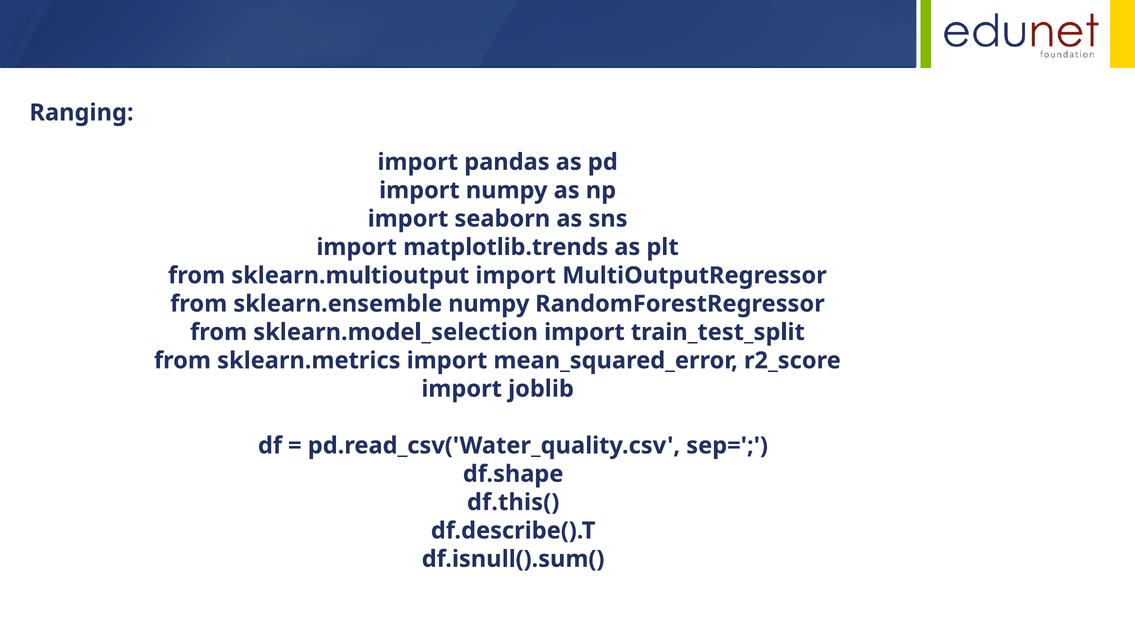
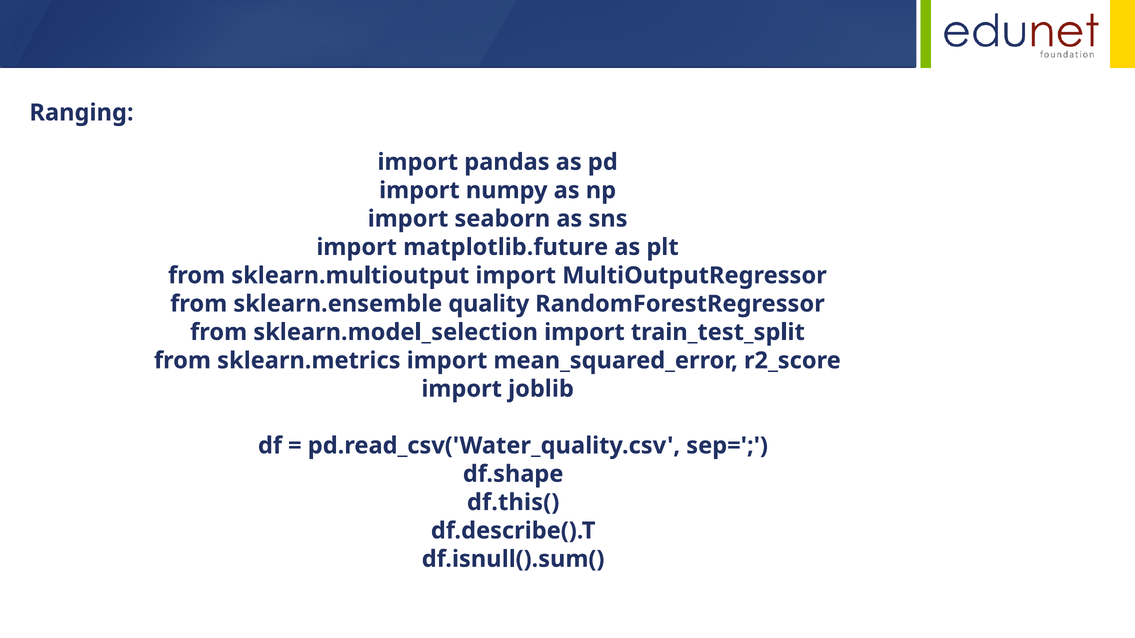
matplotlib.trends: matplotlib.trends -> matplotlib.future (506, 247)
sklearn.ensemble numpy: numpy -> quality (489, 304)
